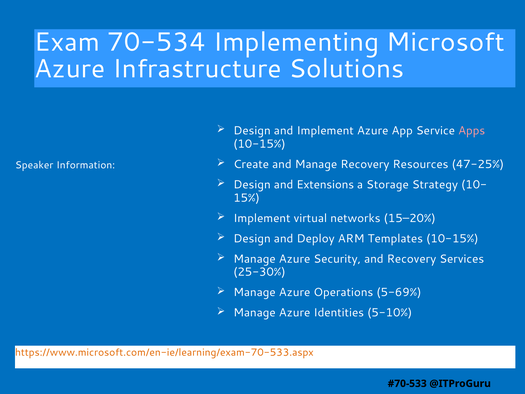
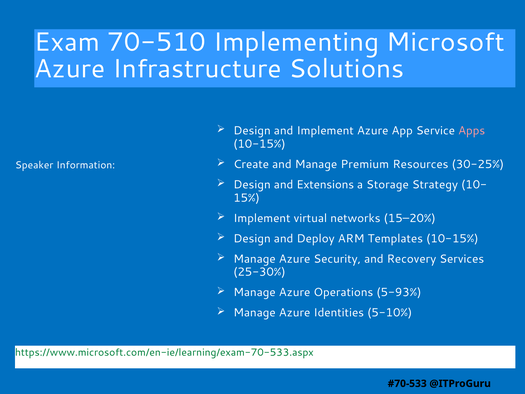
70-534: 70-534 -> 70-510 (157, 42)
Manage Recovery: Recovery -> Premium (365, 164)
47-25%: 47-25% -> 30-25% (478, 164)
5-69%: 5-69% -> 5-93% (399, 292)
https://www.microsoft.com/en-ie/learning/exam-70-533.aspx colour: orange -> green (164, 352)
